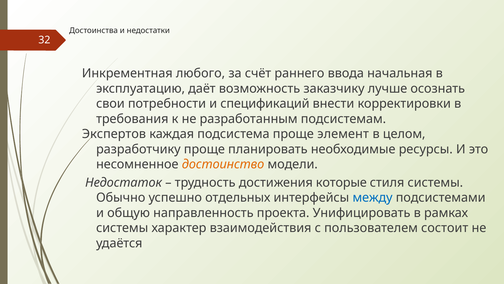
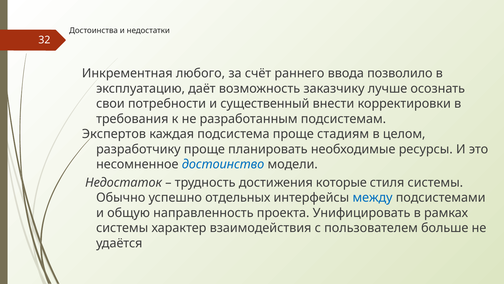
начальная: начальная -> позволило (400, 73)
спецификаций: спецификаций -> существенный (265, 104)
элемент: элемент -> стадиям (343, 134)
достоинство colour: orange -> blue (223, 164)
состоит: состоит -> больше (445, 228)
